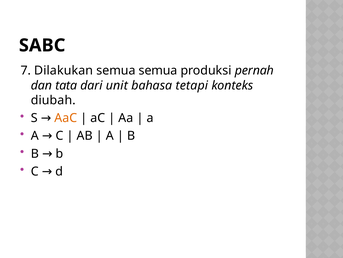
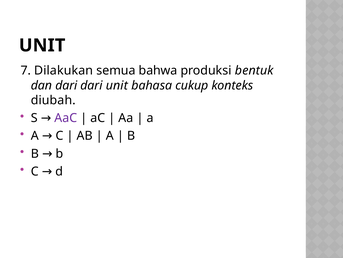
SABC: SABC -> UNIT (42, 45)
semua semua: semua -> bahwa (158, 70)
pernah: pernah -> bentuk (254, 70)
dan tata: tata -> dari (66, 85)
tetapi: tetapi -> cukup (192, 85)
AaC colour: orange -> purple (66, 118)
